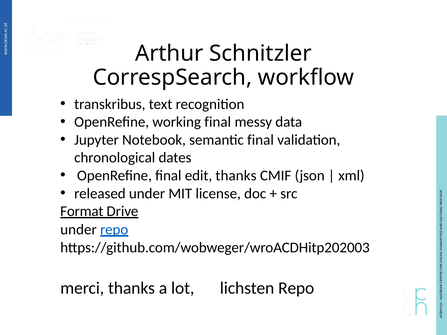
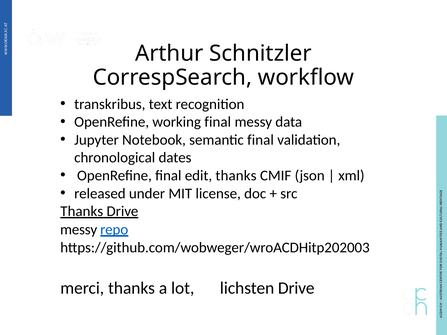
Format: Format -> Thanks (82, 211)
under: under -> messy (79, 230)
Repo: Repo -> Drive (296, 288)
